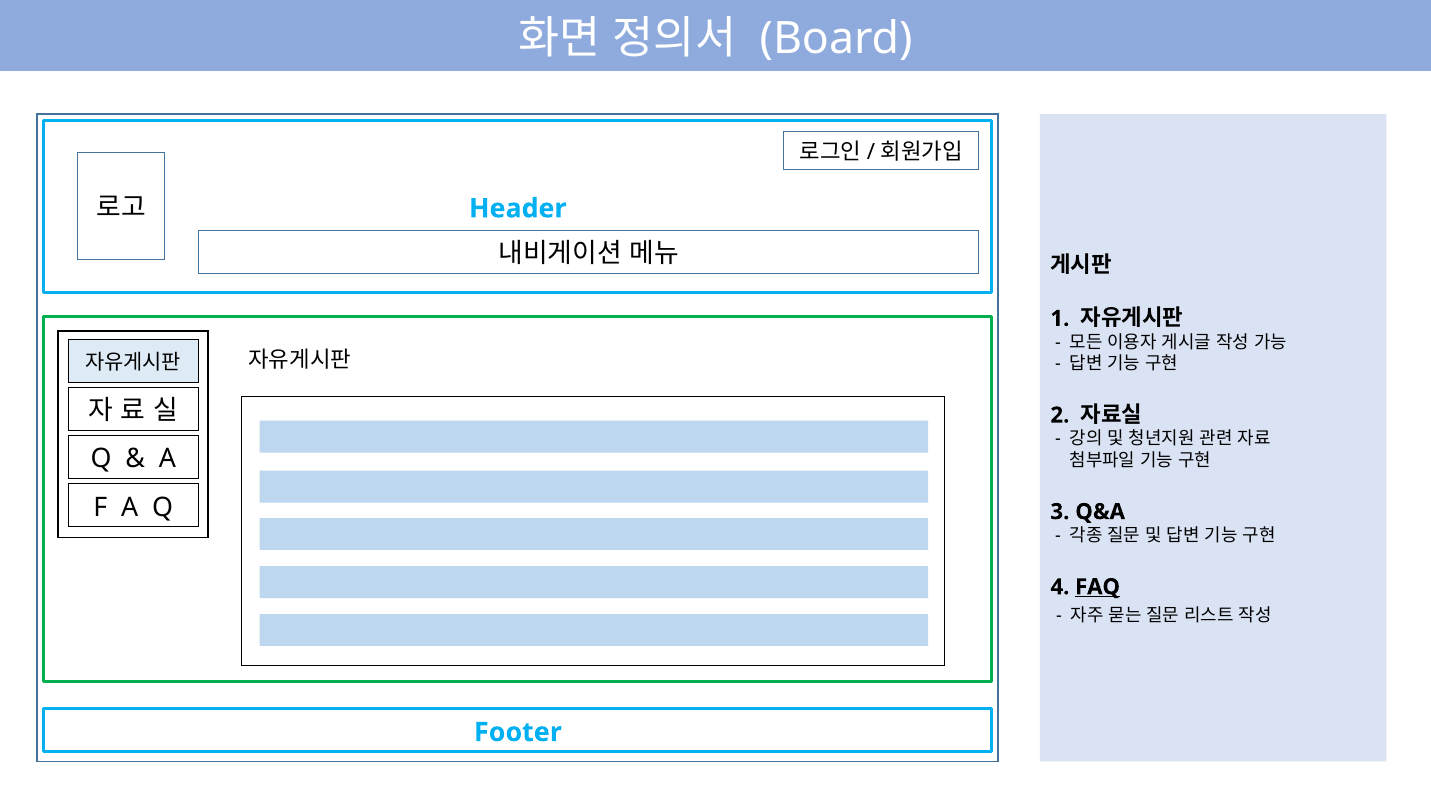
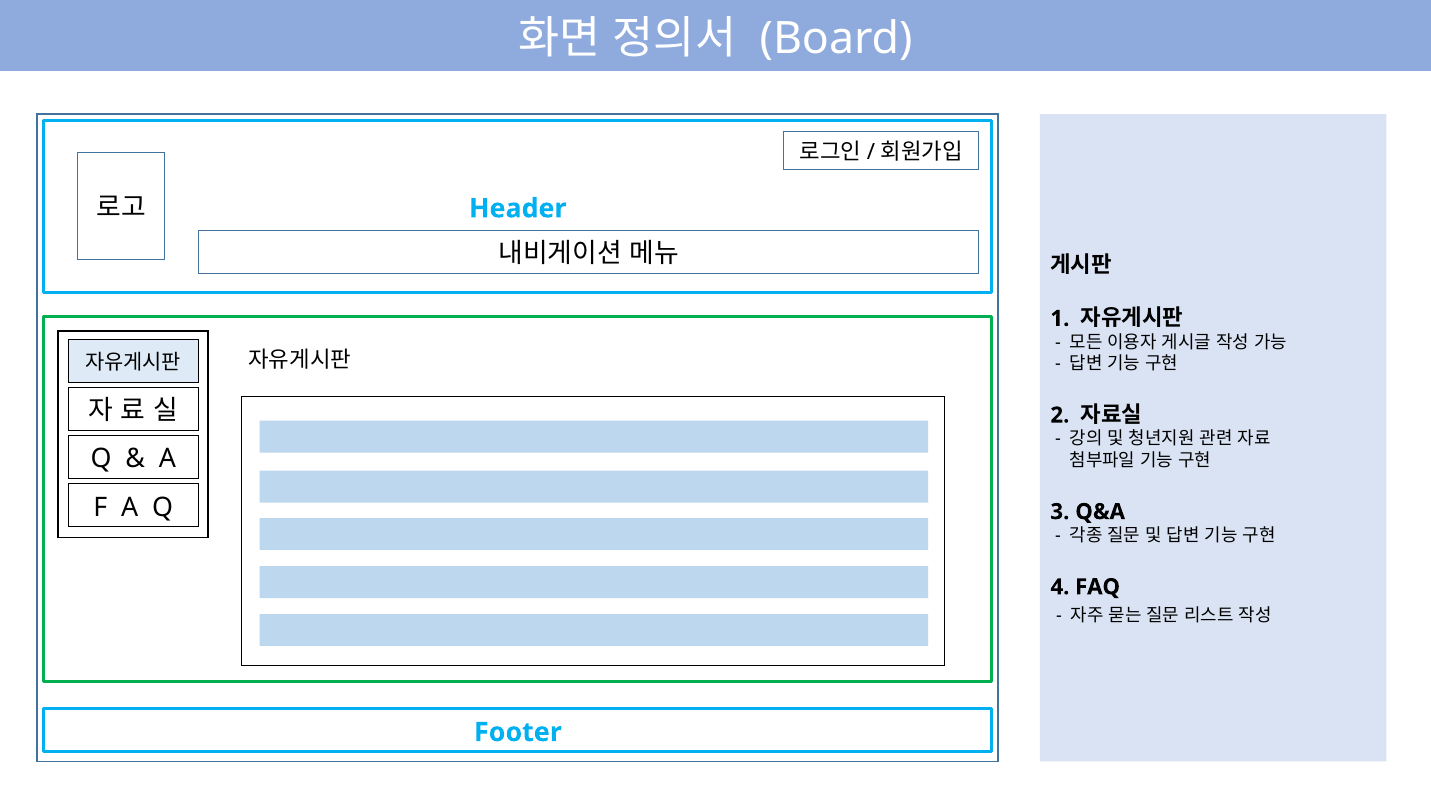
FAQ underline: present -> none (1098, 587)
